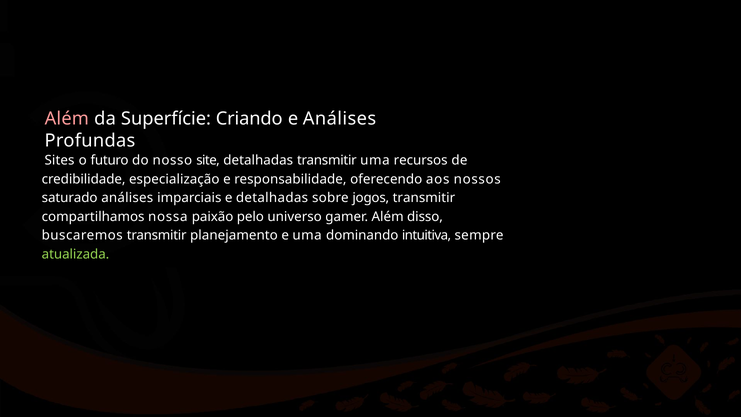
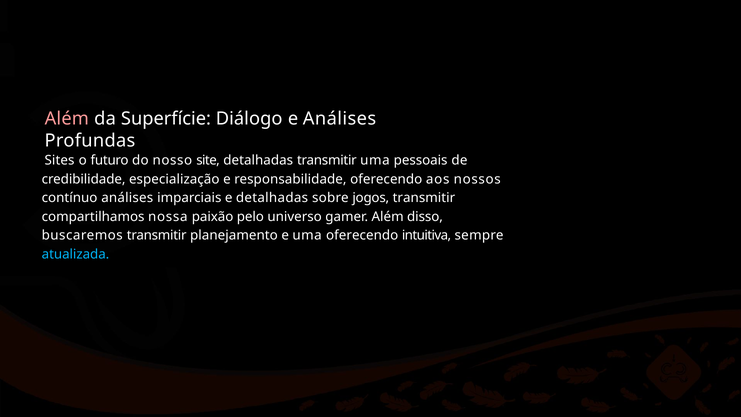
Criando: Criando -> Diálogo (249, 119)
recursos: recursos -> pessoais (421, 160)
saturado: saturado -> contínuo (70, 198)
uma dominando: dominando -> oferecendo (362, 235)
atualizada colour: light green -> light blue (75, 254)
